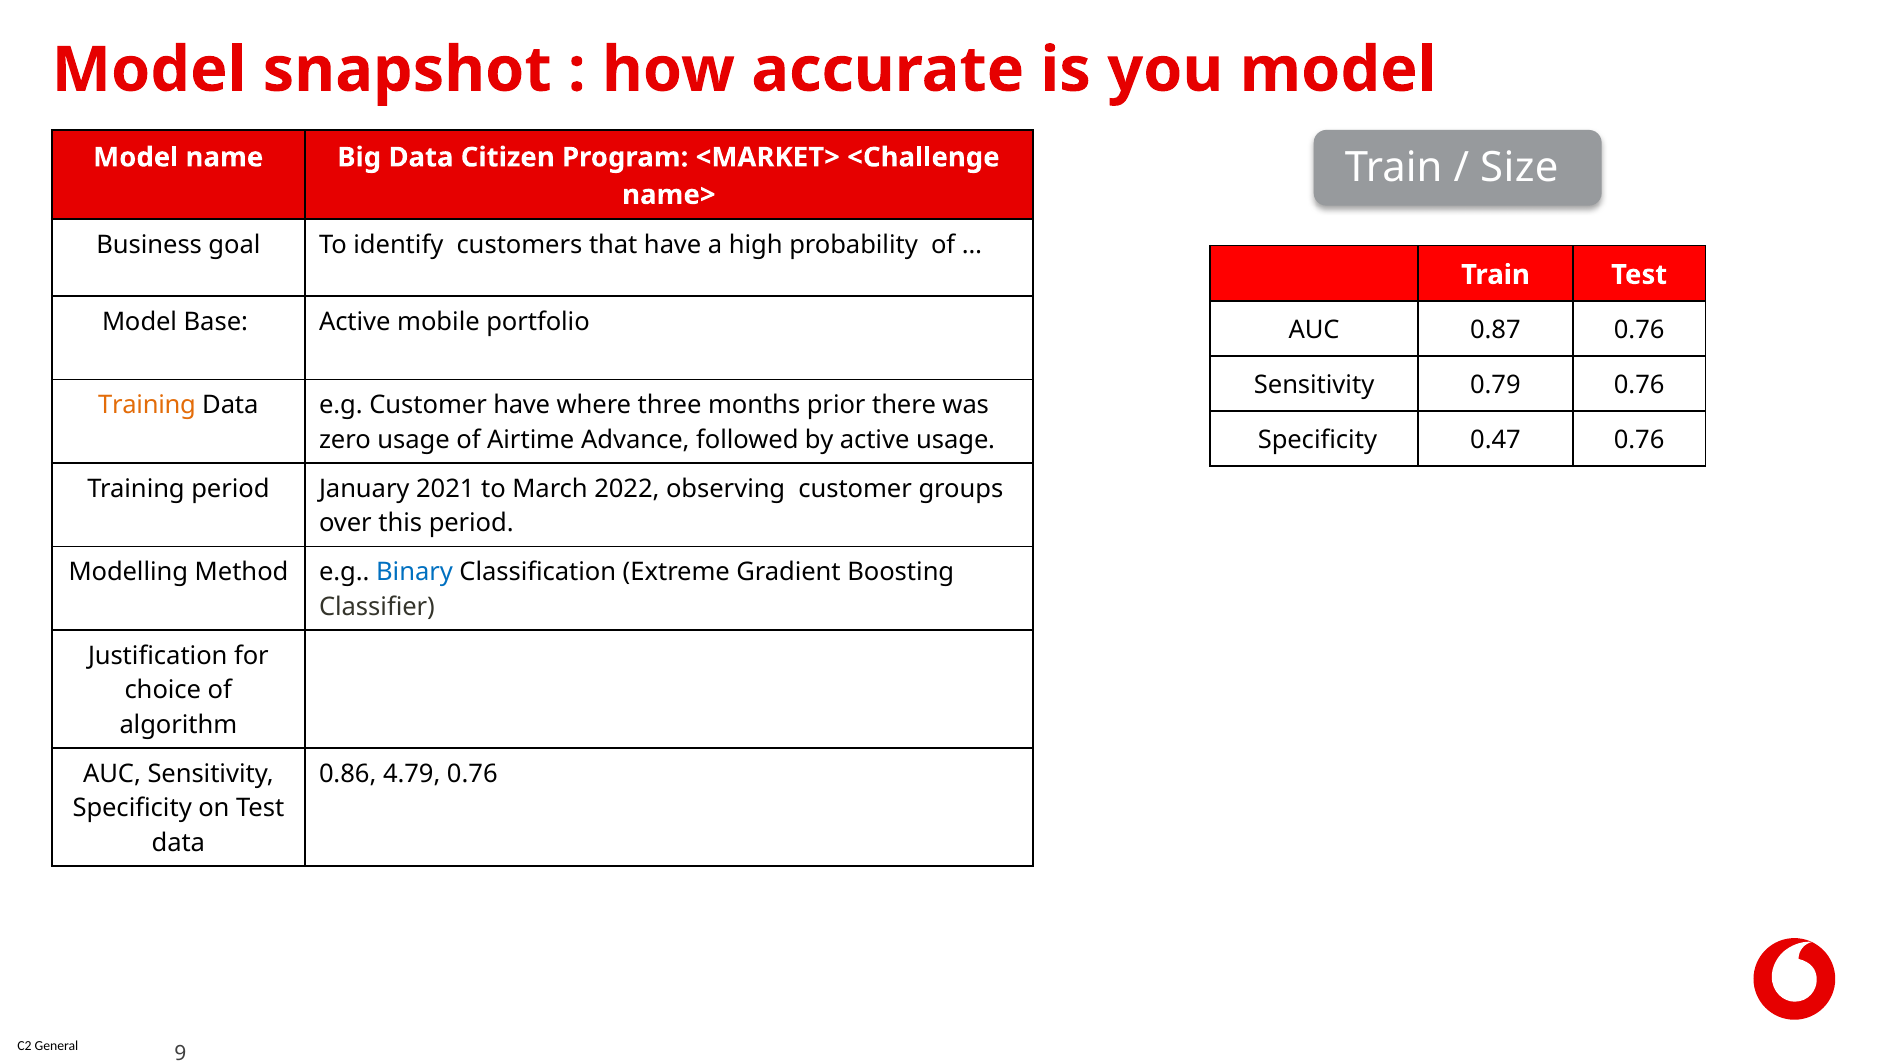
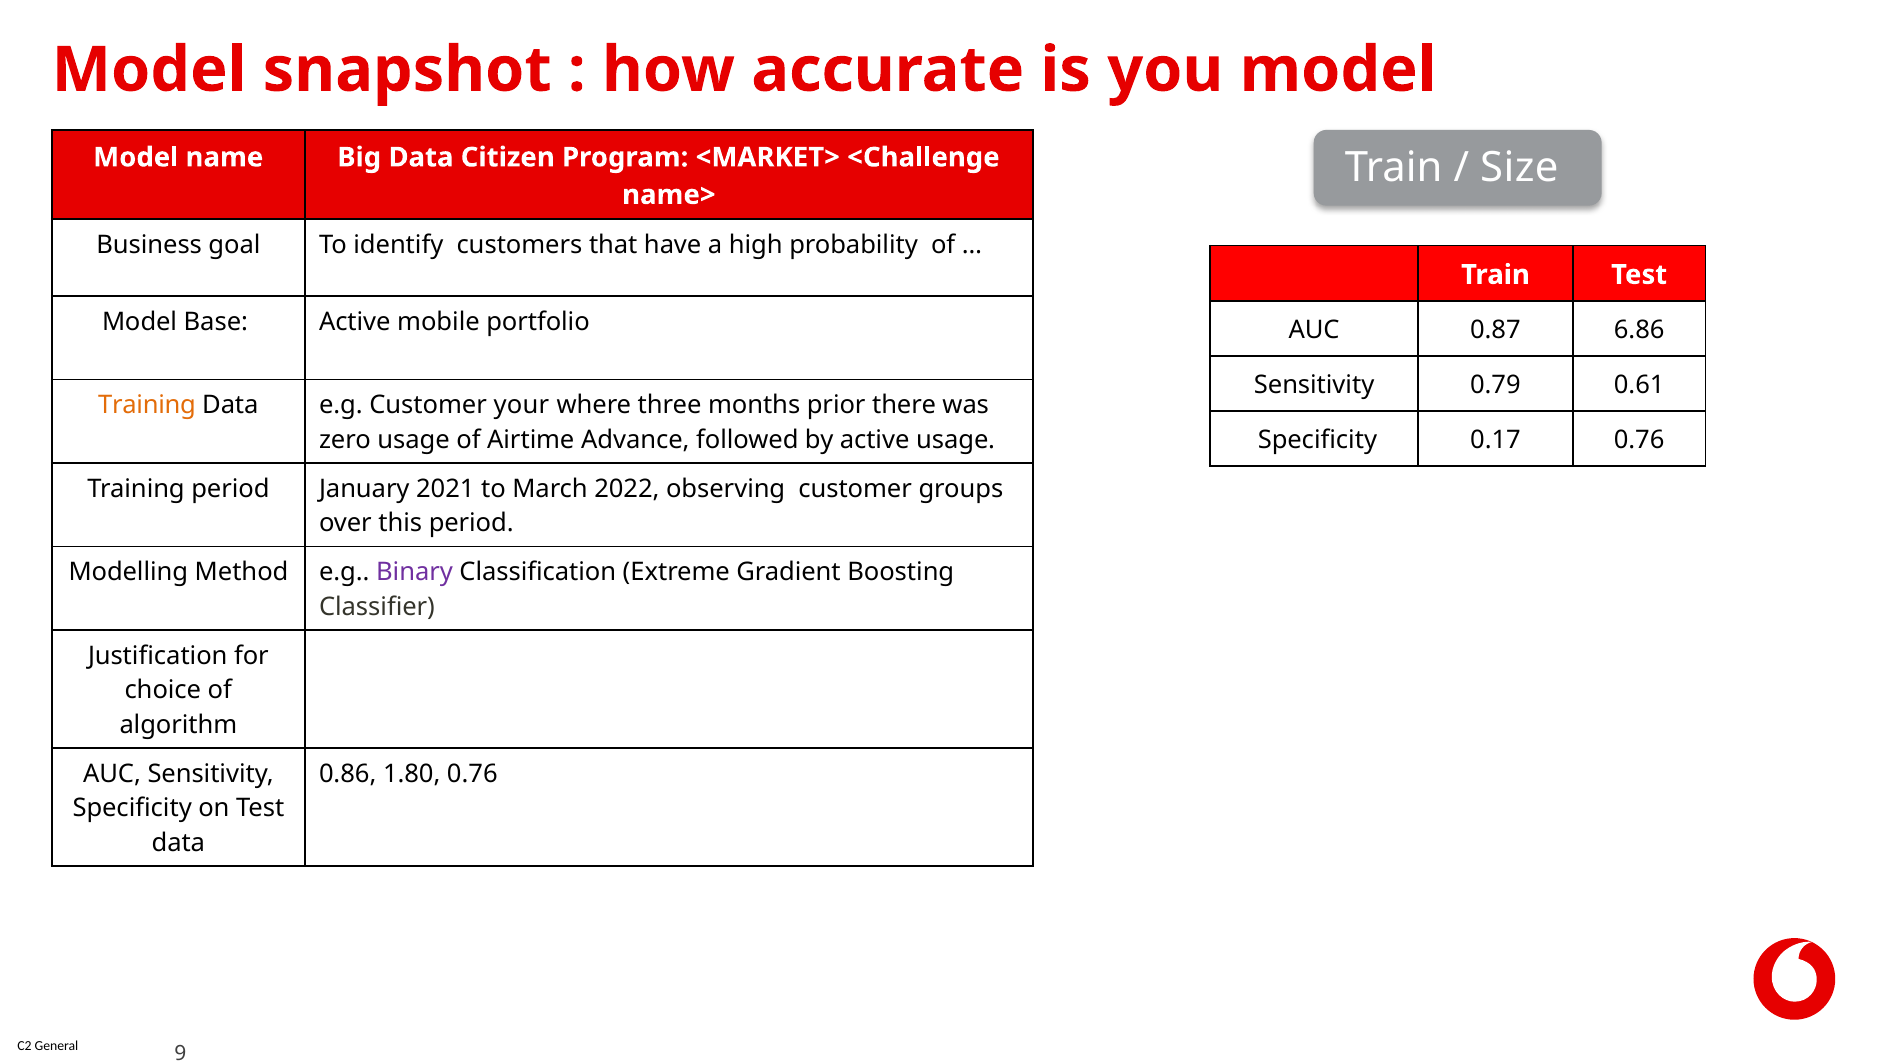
0.87 0.76: 0.76 -> 6.86 (1639, 330)
0.79 0.76: 0.76 -> 0.61 (1639, 385)
Customer have: have -> your (521, 405)
0.47: 0.47 -> 0.17 (1496, 440)
Binary colour: blue -> purple (415, 573)
4.79: 4.79 -> 1.80 (412, 774)
